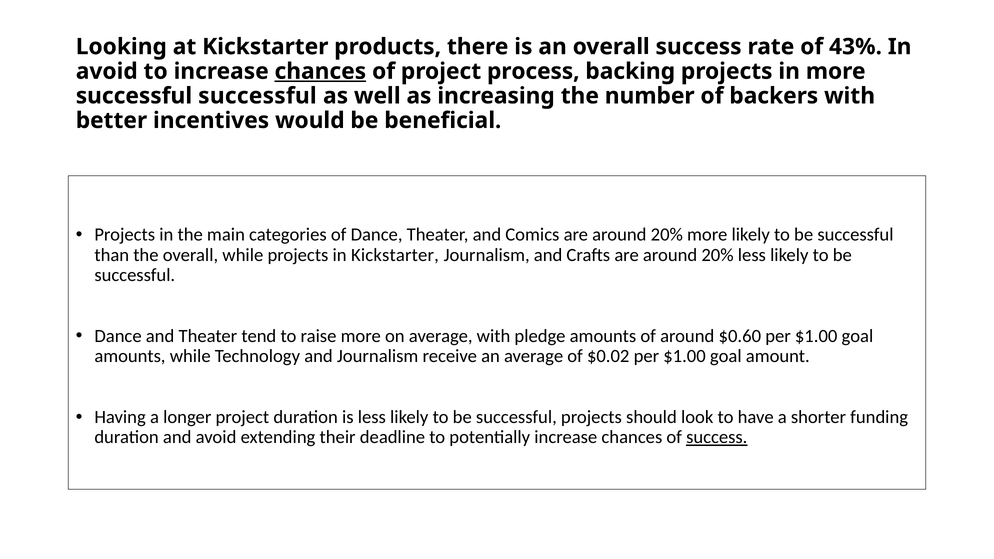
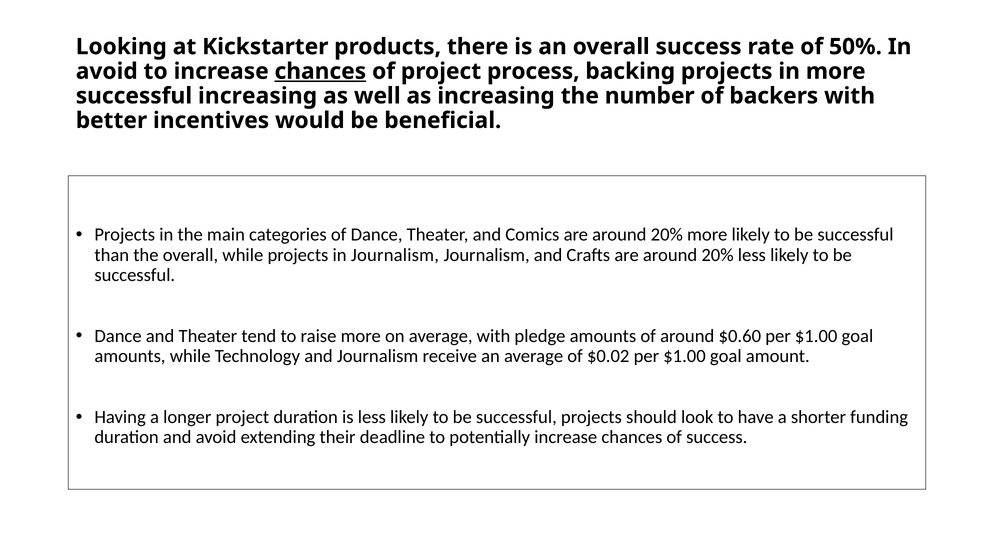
43%: 43% -> 50% (855, 47)
successful successful: successful -> increasing (258, 96)
in Kickstarter: Kickstarter -> Journalism (395, 255)
success underline: present -> none (717, 437)
